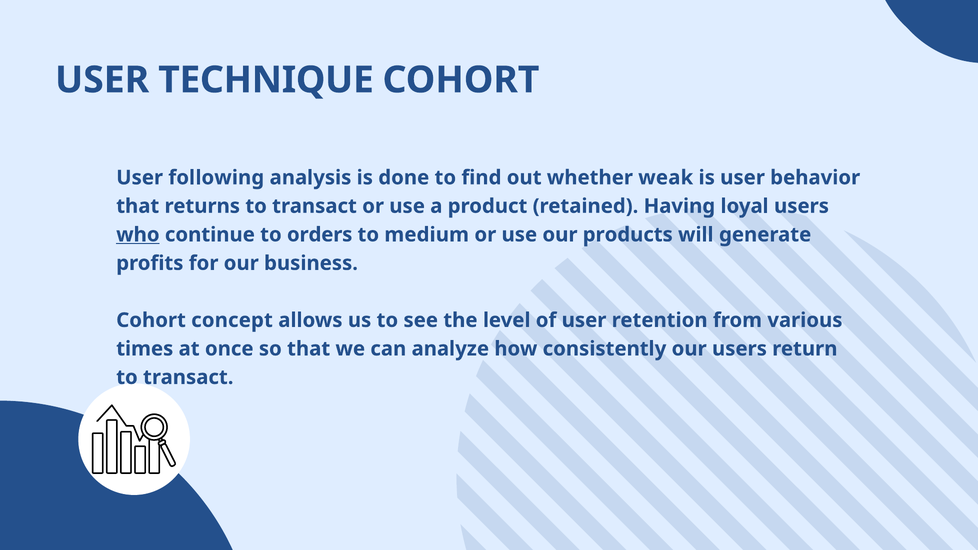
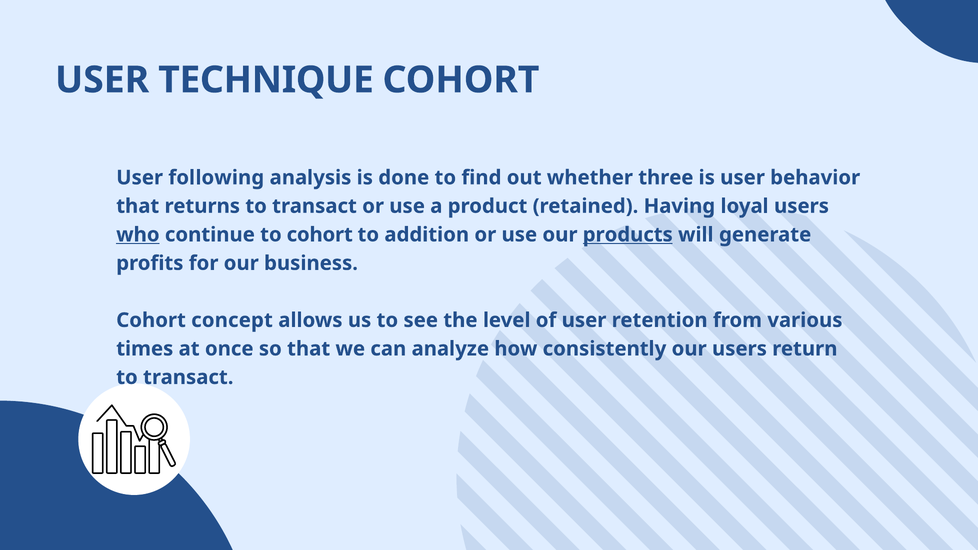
weak: weak -> three (666, 178)
to orders: orders -> cohort (320, 235)
medium: medium -> addition (427, 235)
products underline: none -> present (628, 235)
